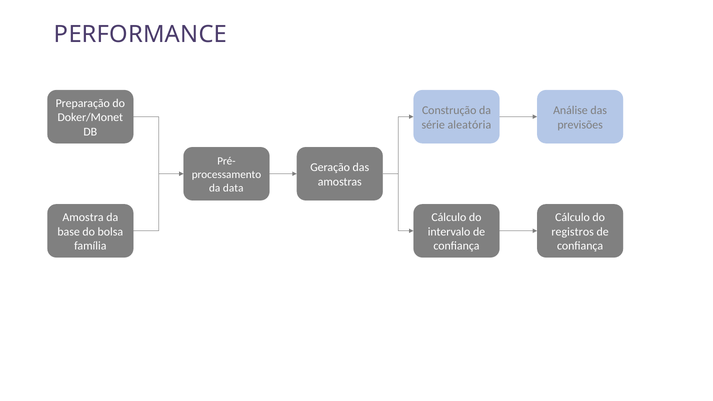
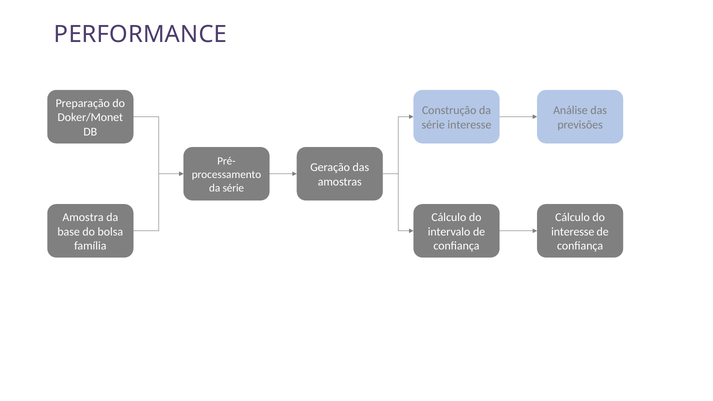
série aleatória: aleatória -> interesse (469, 125)
data: data -> série (233, 188)
registros: registros -> interesse (573, 232)
